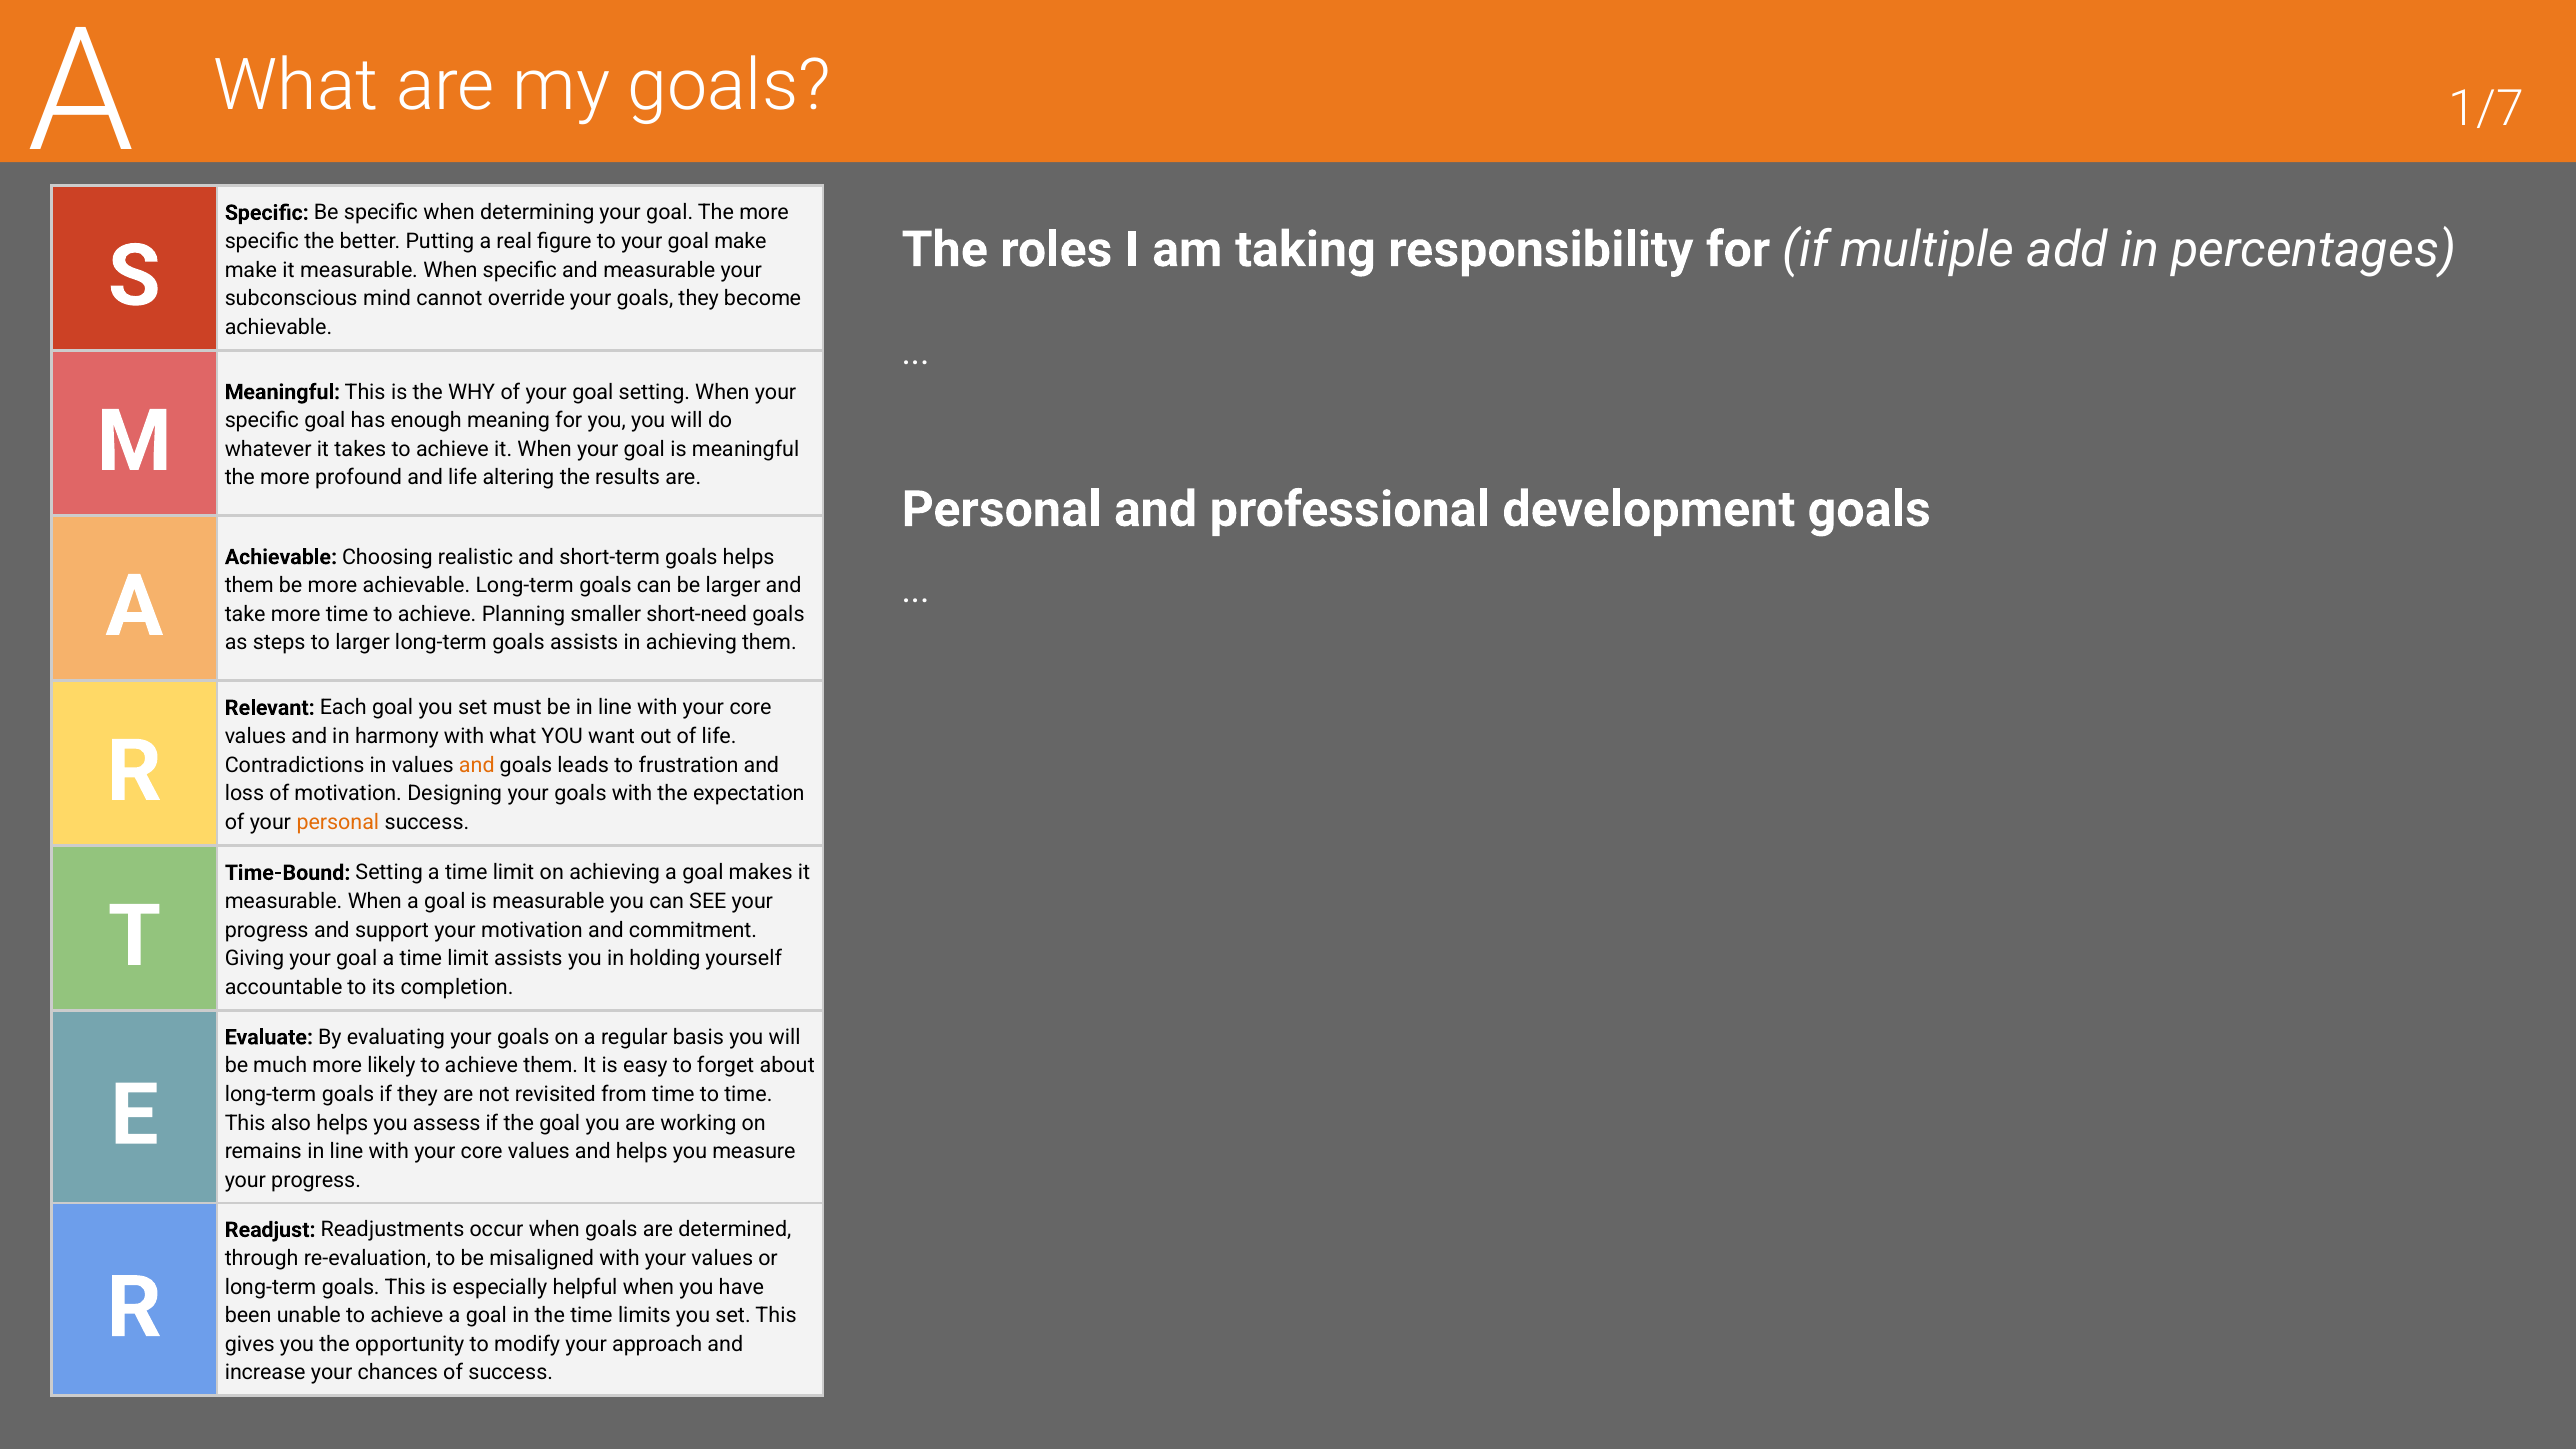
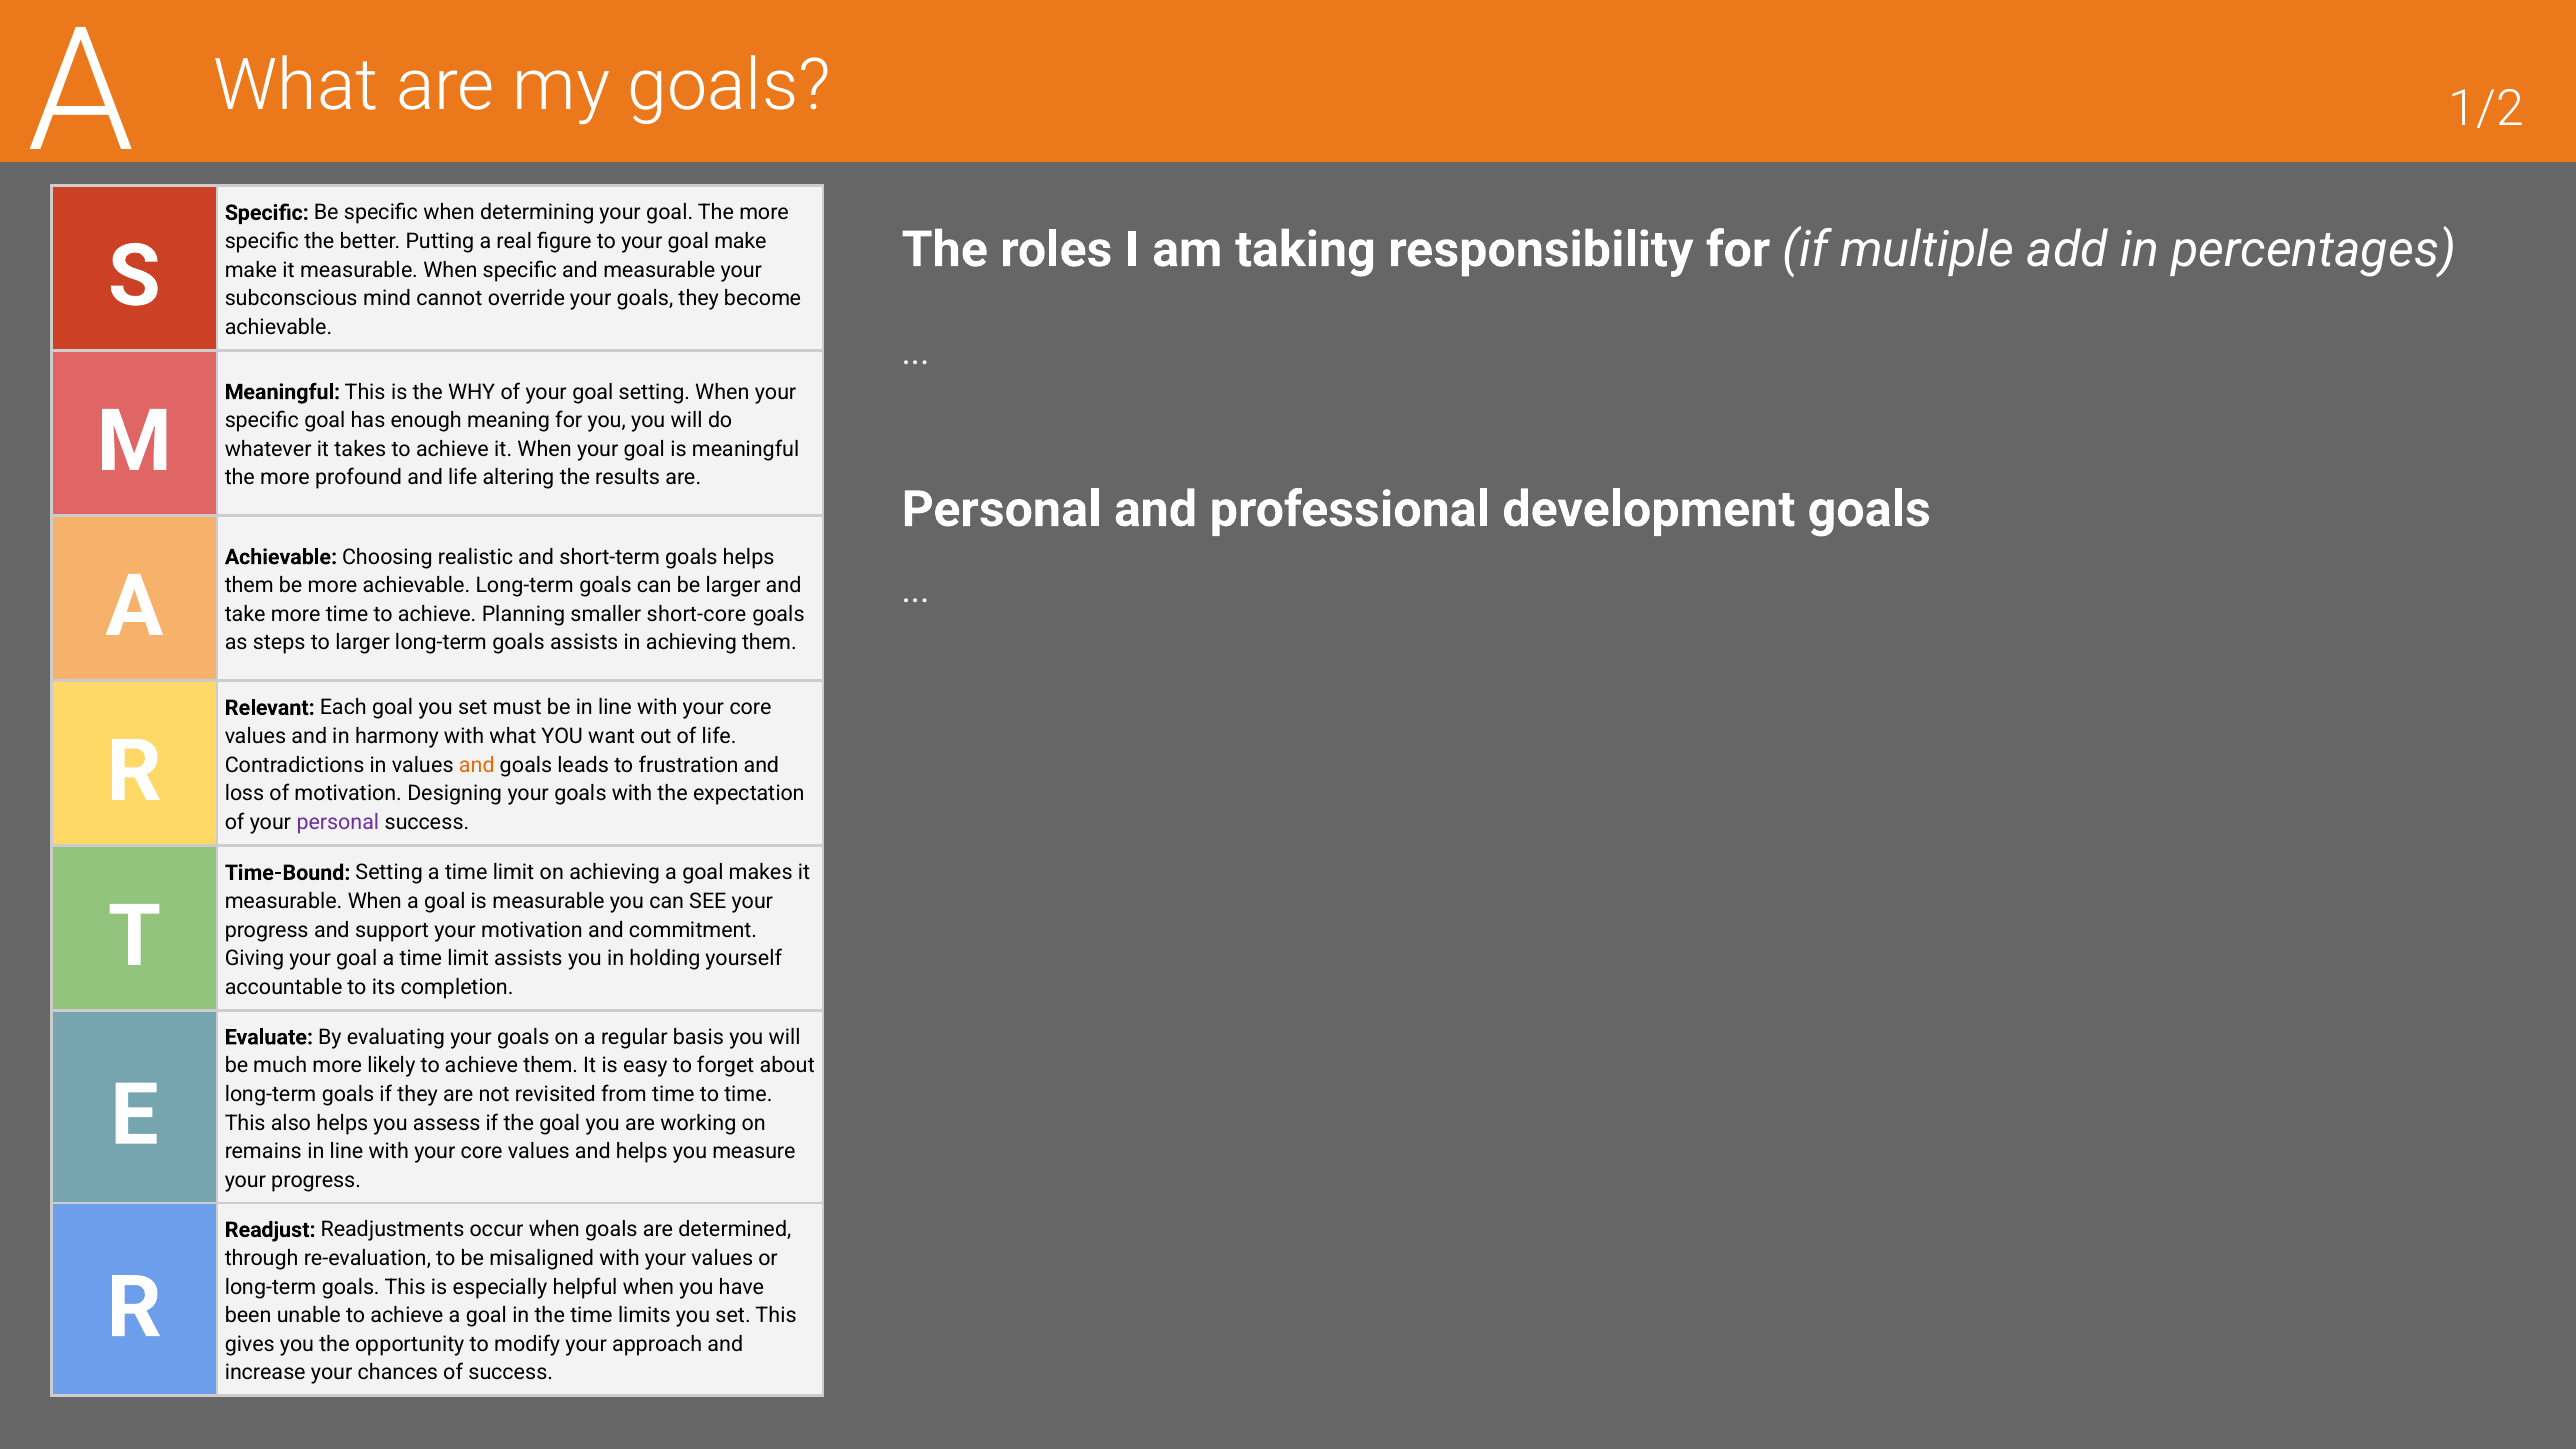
1/7: 1/7 -> 1/2 (2487, 109)
short-need: short-need -> short-core (696, 614)
personal colour: orange -> purple (338, 822)
